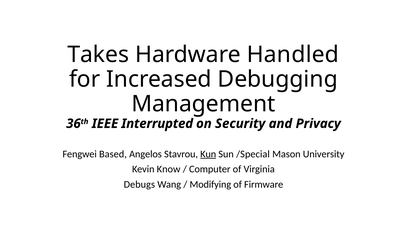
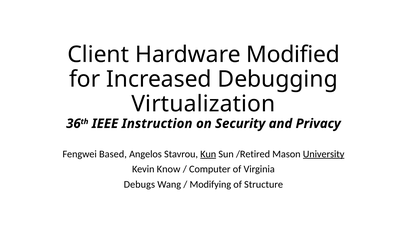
Takes: Takes -> Client (98, 55)
Handled: Handled -> Modified (293, 55)
Management: Management -> Virtualization (203, 104)
Interrupted: Interrupted -> Instruction (157, 124)
/Special: /Special -> /Retired (253, 154)
University underline: none -> present (324, 154)
Firmware: Firmware -> Structure (264, 184)
